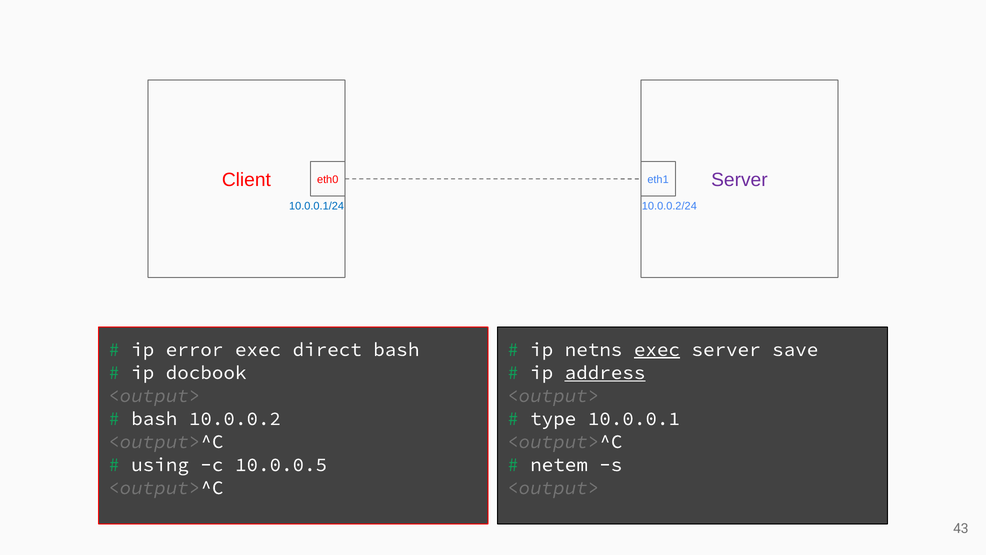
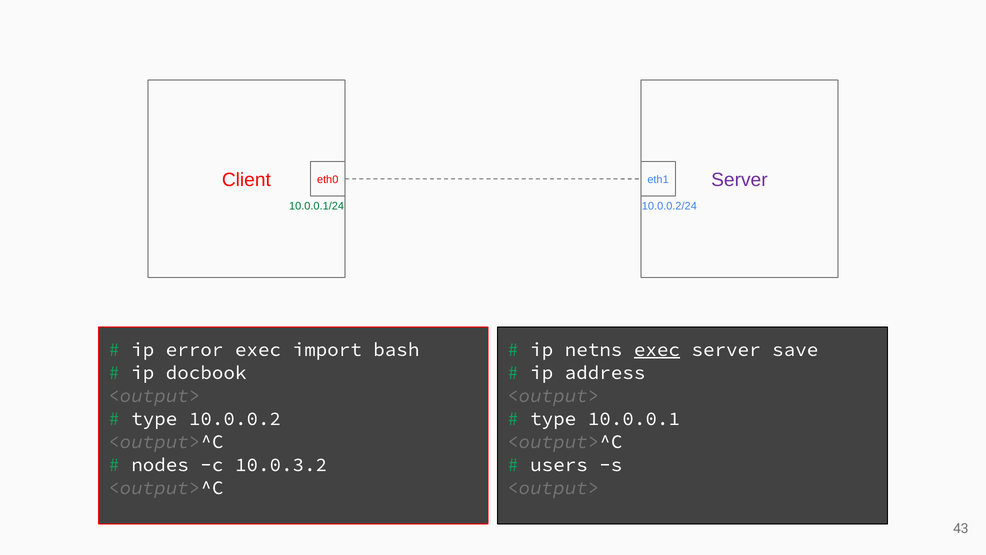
10.0.0.1/24 colour: blue -> green (317, 206)
direct: direct -> import (327, 349)
address underline: present -> none (605, 372)
bash: bash -> type (154, 418)
using: using -> nodes (160, 464)
10.0.0.5: 10.0.0.5 -> 10.0.3.2 (281, 464)
netem: netem -> users (559, 464)
